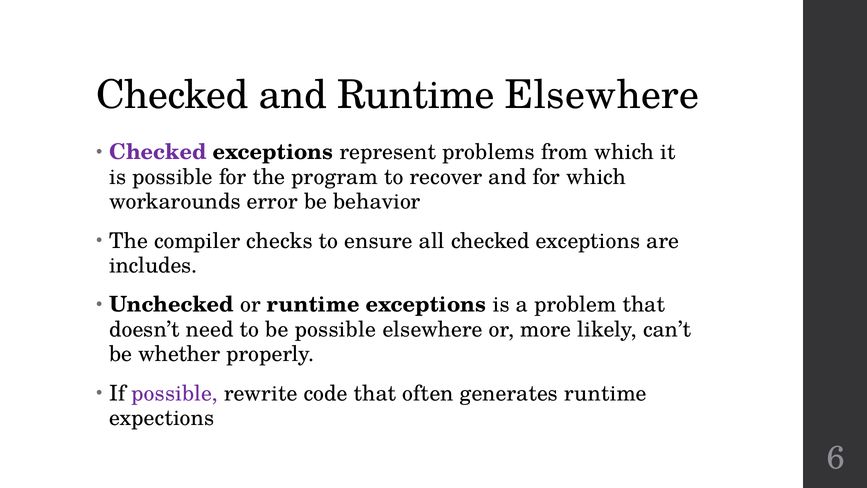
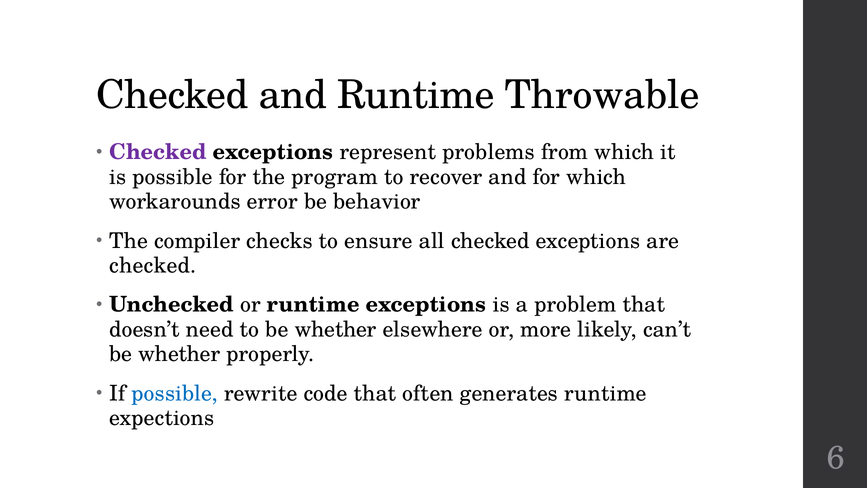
Runtime Elsewhere: Elsewhere -> Throwable (602, 95)
includes: includes -> checked (153, 265)
to be possible: possible -> whether (336, 329)
possible colour: purple -> blue (175, 393)
